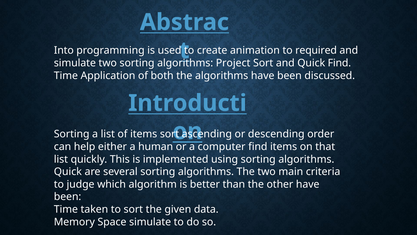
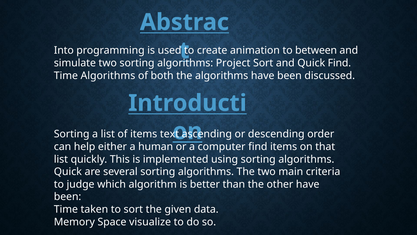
required: required -> between (316, 50)
Time Application: Application -> Algorithms (108, 75)
items sort: sort -> text (169, 134)
Space simulate: simulate -> visualize (150, 222)
